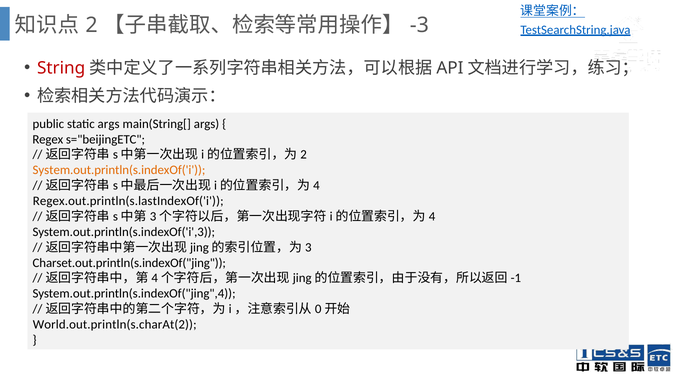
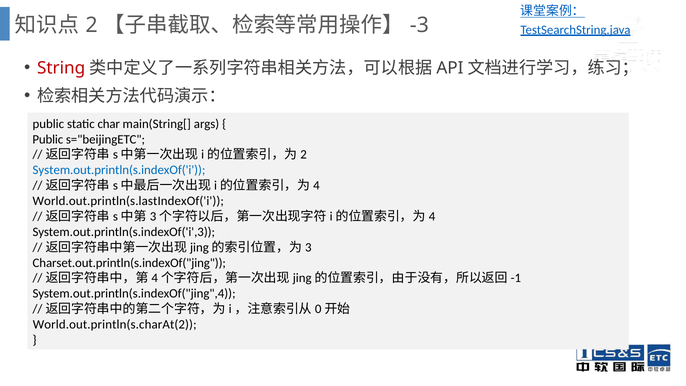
static args: args -> char (109, 124)
Regex: Regex -> Public (48, 139)
System.out.println(s.indexOf('i colour: orange -> blue (119, 170)
Regex.out.println(s.lastIndexOf('i: Regex.out.println(s.lastIndexOf('i -> World.out.println(s.lastIndexOf('i (128, 201)
